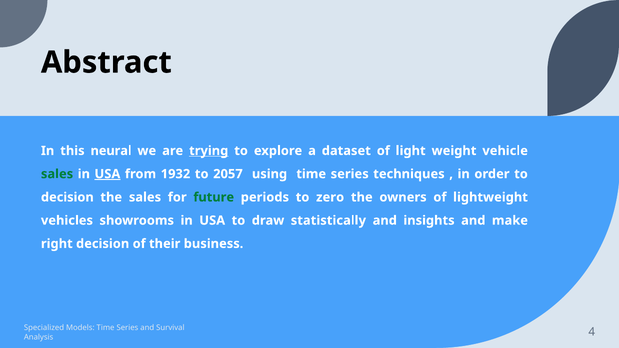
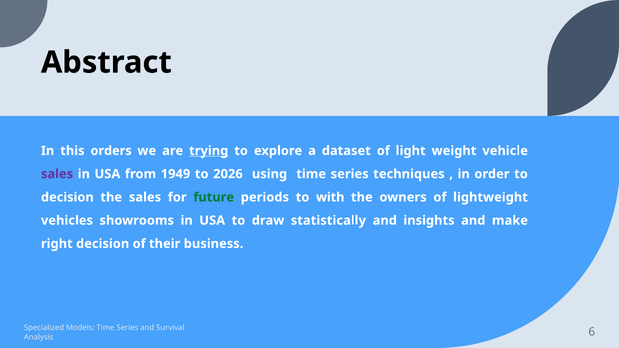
neural: neural -> orders (111, 151)
sales colour: green -> purple (57, 174)
USA underline: present -> none (107, 174)
1932: 1932 -> 1949 (175, 174)
2057: 2057 -> 2026 (228, 174)
zero: zero -> with (330, 197)
4: 4 -> 6 (592, 332)
